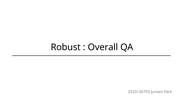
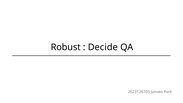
Overall: Overall -> Decide (103, 47)
